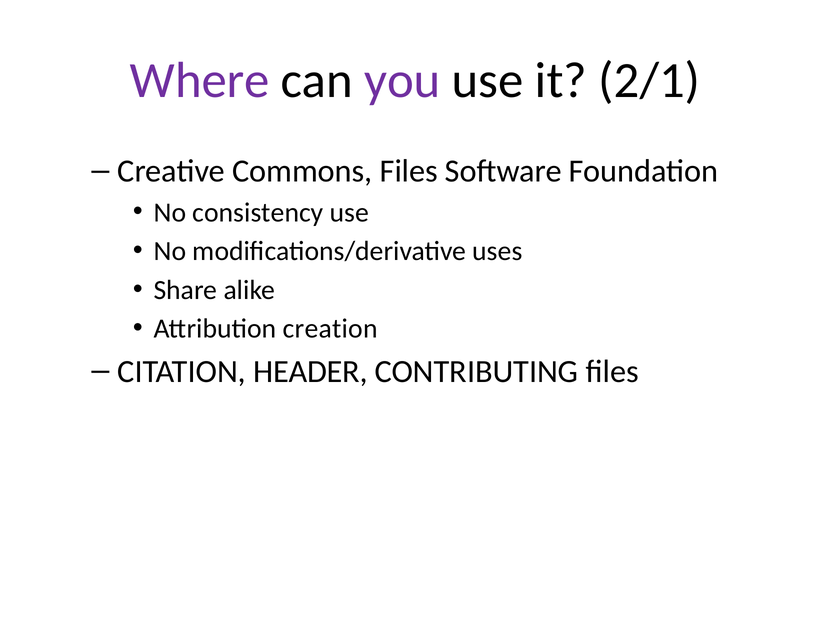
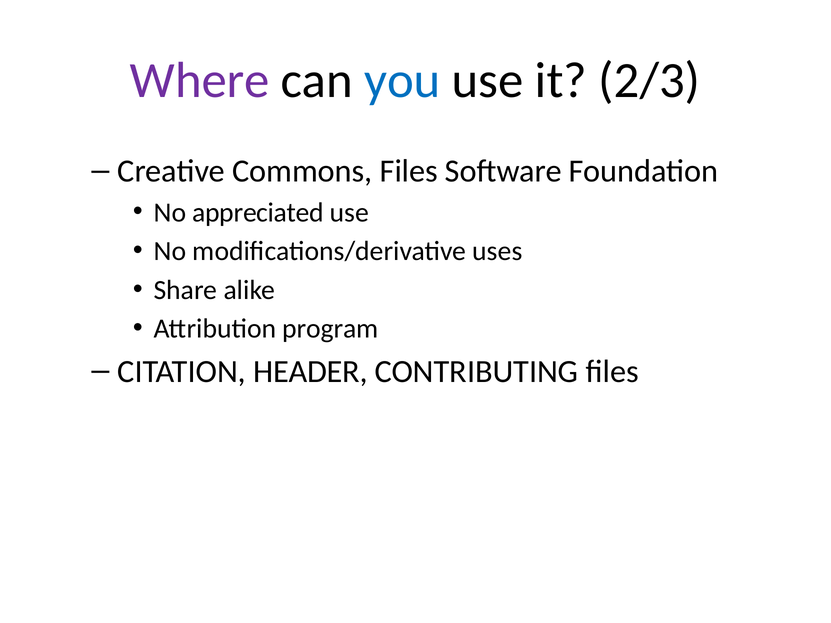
you colour: purple -> blue (402, 80)
2/1: 2/1 -> 2/3 (649, 80)
consistency: consistency -> appreciated (258, 212)
creation: creation -> program (331, 329)
